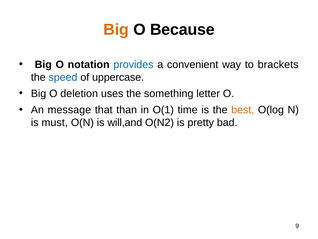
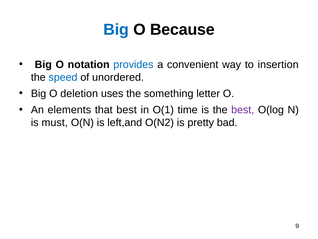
Big colour: orange -> blue (116, 29)
brackets: brackets -> insertion (278, 64)
uppercase: uppercase -> unordered (118, 77)
message: message -> elements (69, 110)
that than: than -> best (127, 110)
best colour: orange -> purple (243, 110)
will,and: will,and -> left,and (125, 122)
